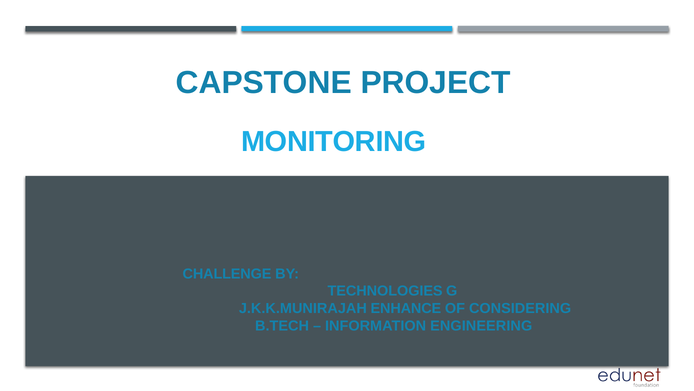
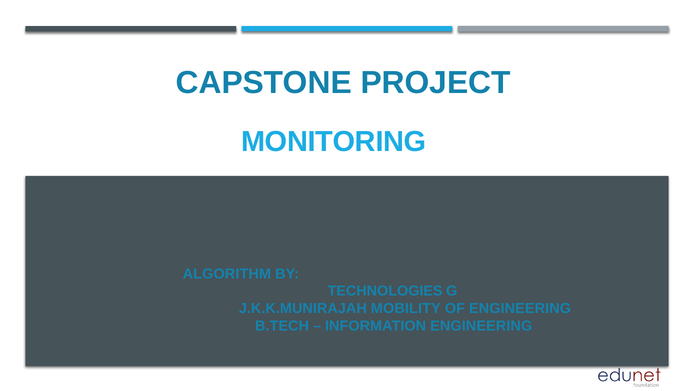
CHALLENGE: CHALLENGE -> ALGORITHM (227, 273)
ENHANCE: ENHANCE -> MOBILITY (406, 308)
OF CONSIDERING: CONSIDERING -> ENGINEERING (520, 308)
